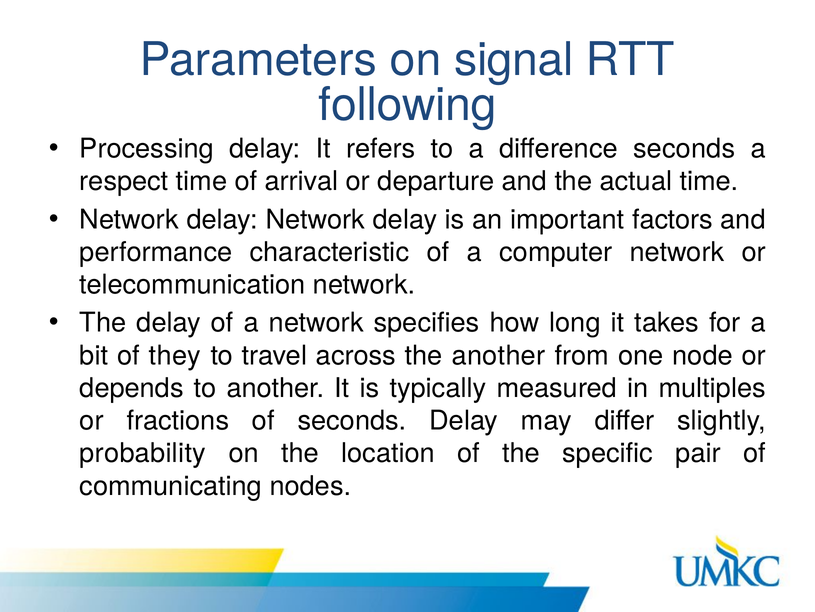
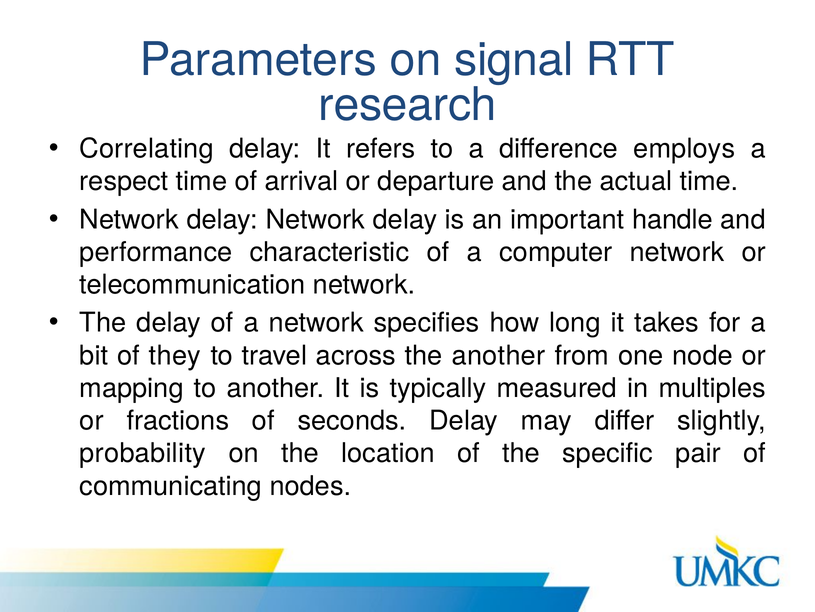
following: following -> research (408, 105)
Processing: Processing -> Correlating (147, 149)
difference seconds: seconds -> employs (684, 149)
factors: factors -> handle (673, 219)
depends: depends -> mapping (132, 388)
